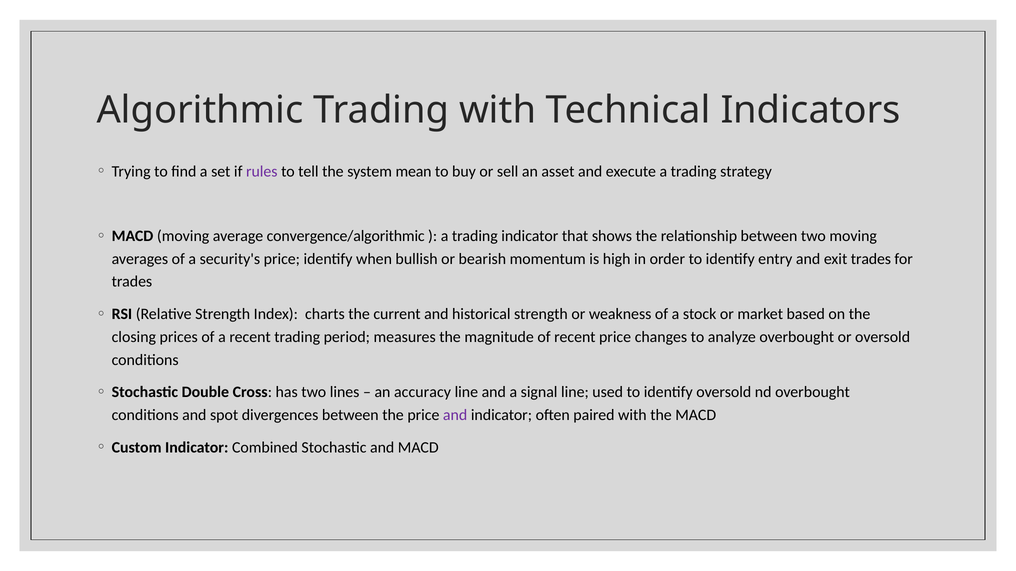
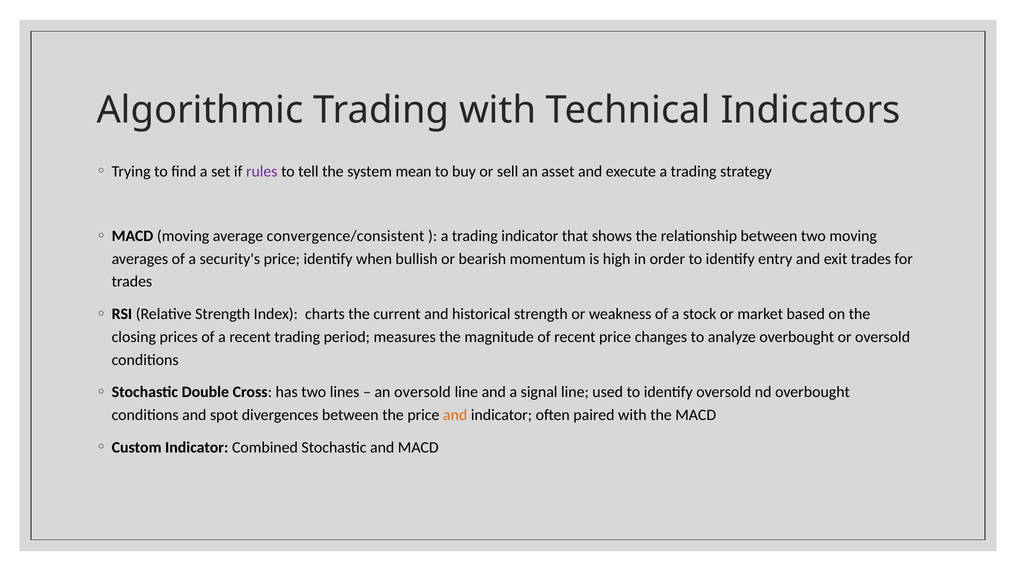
convergence/algorithmic: convergence/algorithmic -> convergence/consistent (346, 236)
an accuracy: accuracy -> oversold (422, 393)
and colour: purple -> orange (455, 415)
